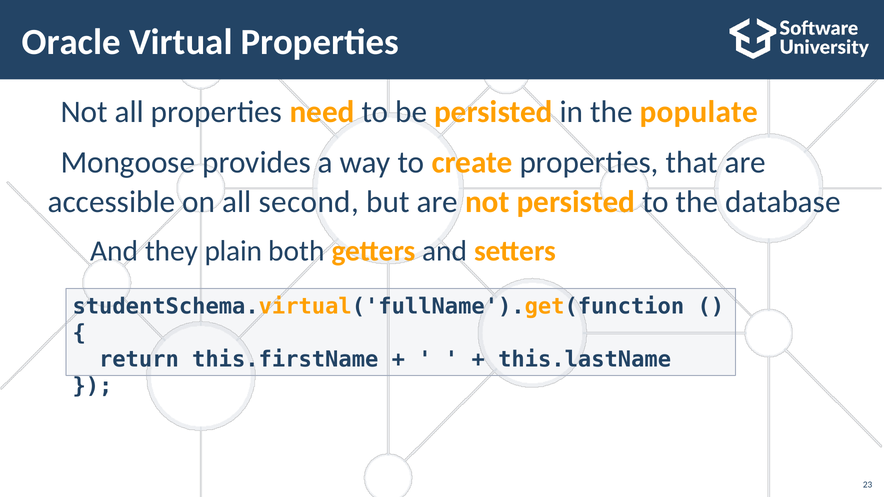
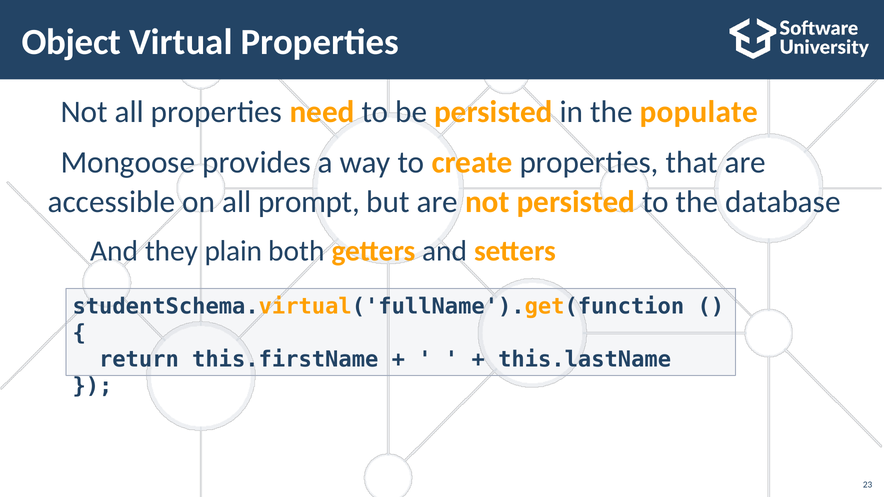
Oracle: Oracle -> Object (71, 42)
second: second -> prompt (309, 202)
